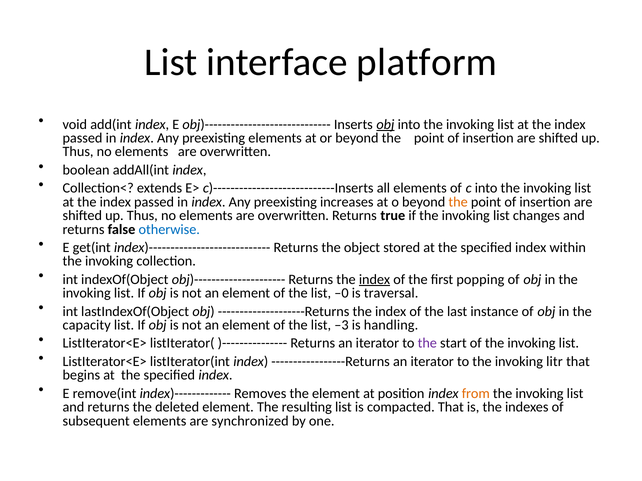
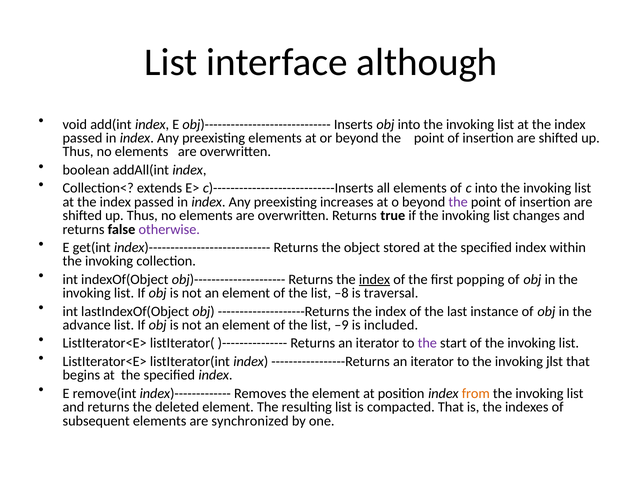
platform: platform -> although (427, 62)
obj underline: present -> none (385, 125)
the colour: orange -> purple (458, 202)
otherwise colour: blue -> purple (169, 230)
–0: –0 -> –8 (341, 293)
capacity: capacity -> advance (87, 325)
–3: –3 -> –9 (341, 325)
handling: handling -> included (391, 325)
litr: litr -> jlst (555, 362)
